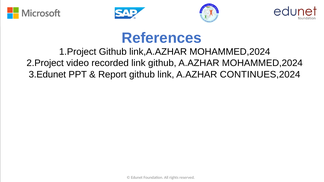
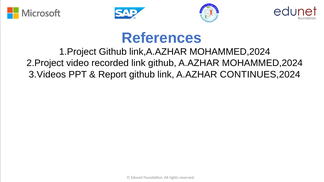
3.Edunet: 3.Edunet -> 3.Videos (47, 75)
